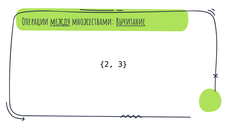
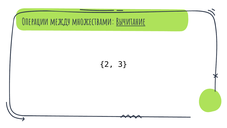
между underline: present -> none (60, 22)
